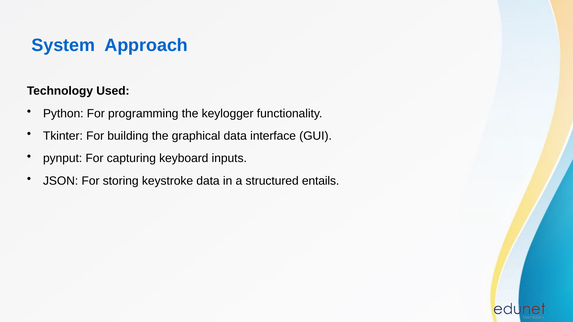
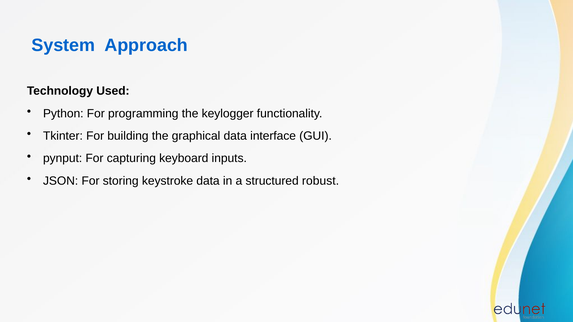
entails: entails -> robust (321, 181)
